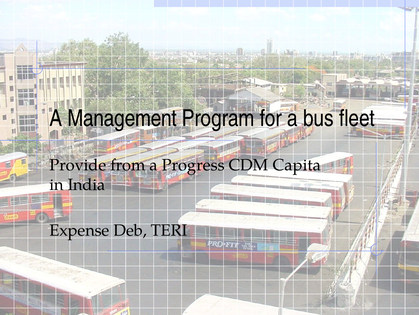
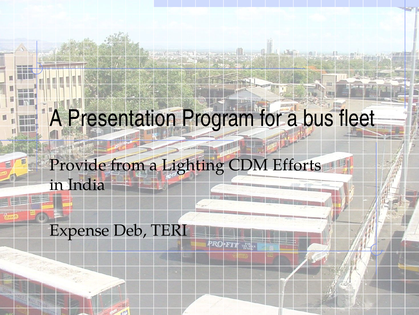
Management: Management -> Presentation (122, 118)
Progress: Progress -> Lighting (193, 165)
Capita: Capita -> Efforts (297, 165)
